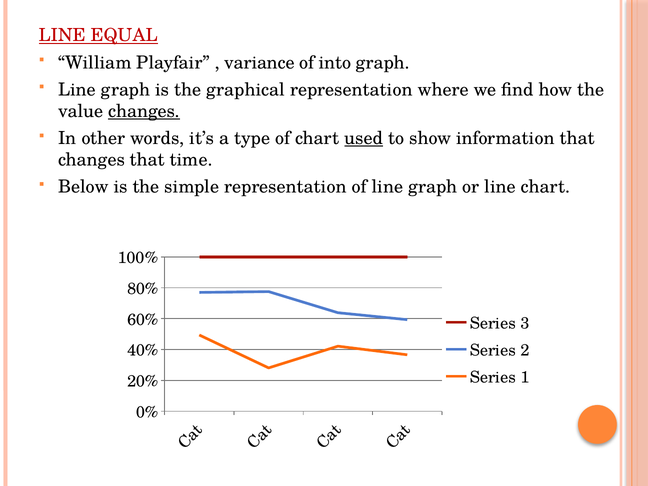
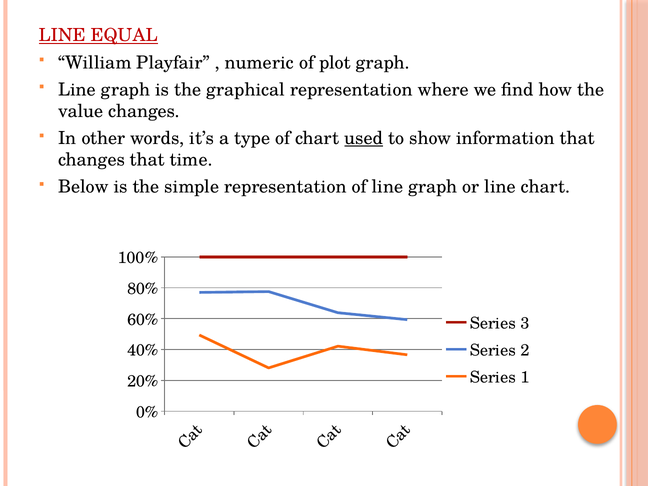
variance: variance -> numeric (259, 63)
into: into -> plot (335, 63)
changes underline: present -> none (144, 111)
